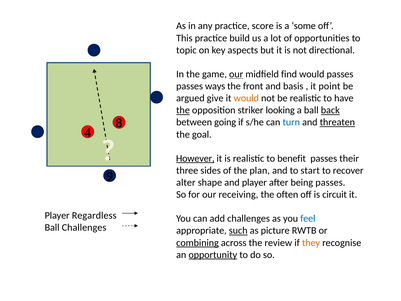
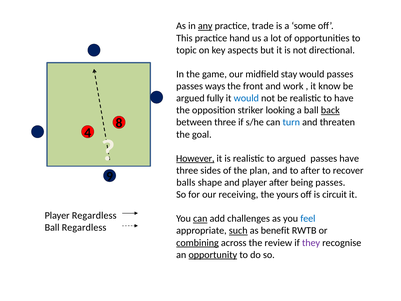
any underline: none -> present (205, 26)
score: score -> trade (263, 26)
build: build -> hand (240, 38)
our underline: present -> none (236, 74)
find: find -> stay (289, 74)
basis: basis -> work (293, 86)
point: point -> know (330, 86)
give: give -> fully (215, 98)
would colour: orange -> blue (246, 98)
the underline: present -> none (183, 110)
between going: going -> three (225, 122)
threaten underline: present -> none (337, 122)
to benefit: benefit -> argued (292, 158)
passes their: their -> have (349, 158)
to start: start -> after (310, 170)
alter: alter -> balls (186, 182)
often: often -> yours (287, 194)
can underline: none -> present (200, 218)
Ball Challenges: Challenges -> Regardless (84, 227)
picture: picture -> benefit (275, 230)
they colour: orange -> purple (311, 243)
